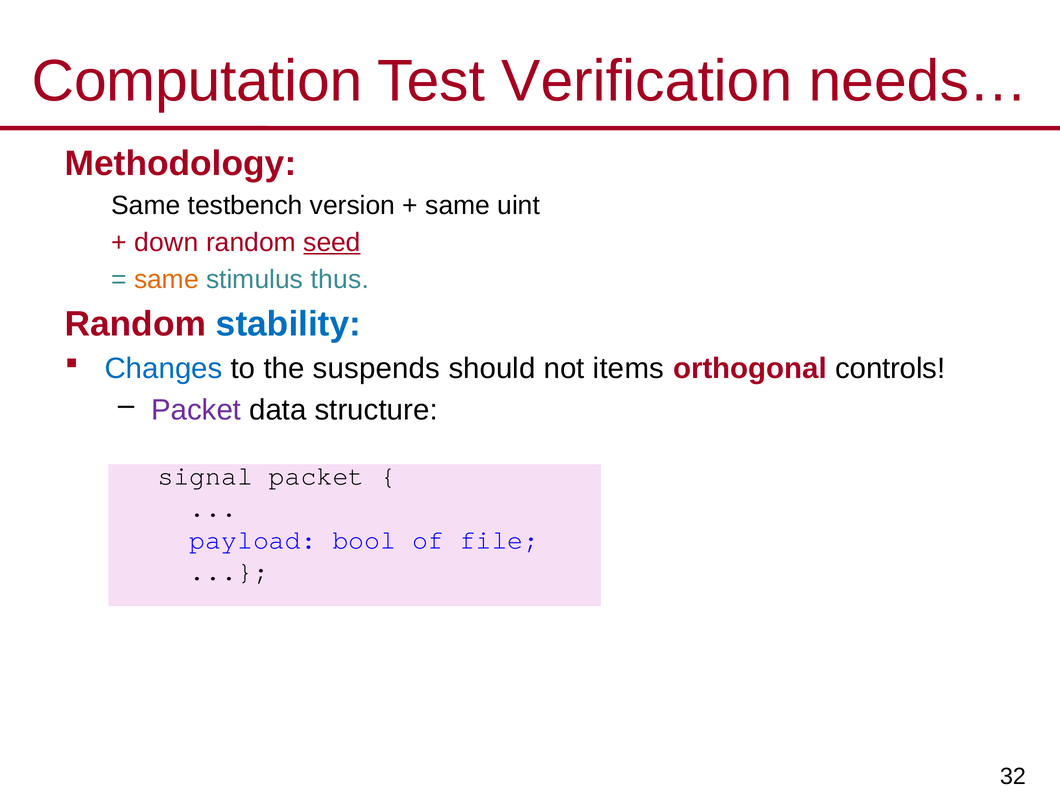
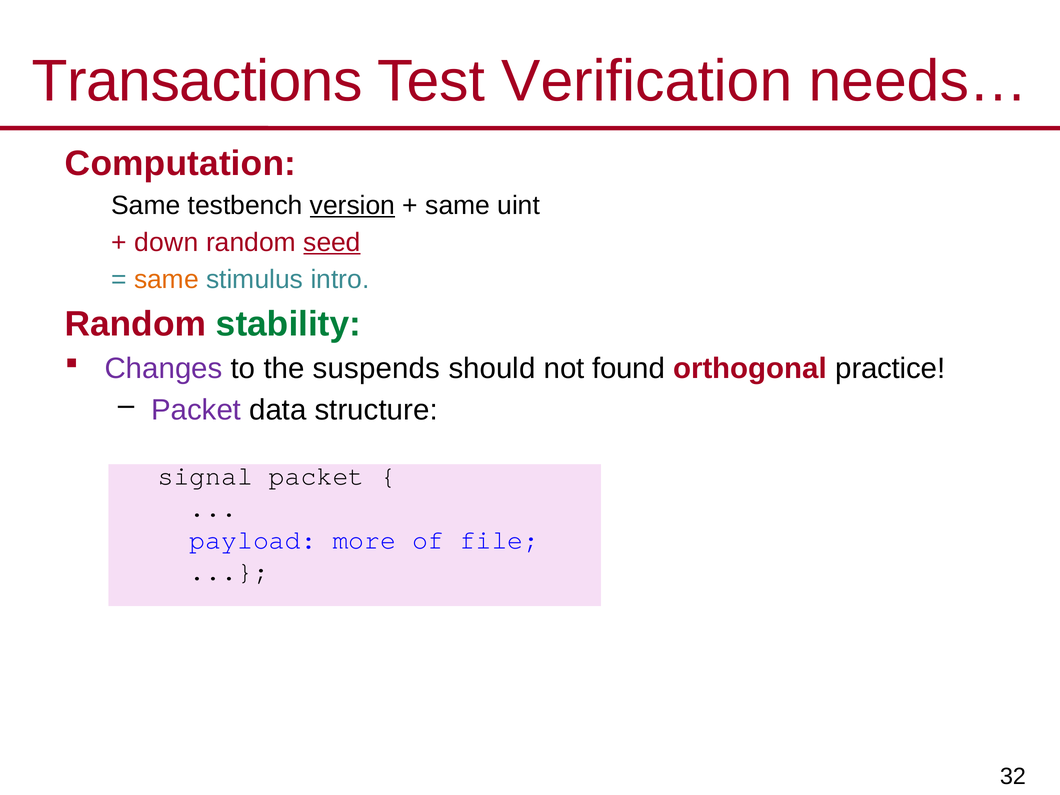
Computation: Computation -> Transactions (197, 82)
Methodology: Methodology -> Computation (181, 164)
version underline: none -> present (352, 205)
thus: thus -> intro (340, 279)
stability colour: blue -> green (288, 324)
Changes colour: blue -> purple (164, 369)
items: items -> found (629, 369)
controls: controls -> practice (890, 369)
bool: bool -> more (364, 540)
